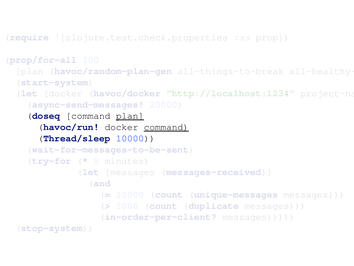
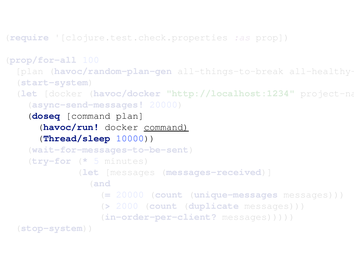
plan underline: present -> none (130, 116)
